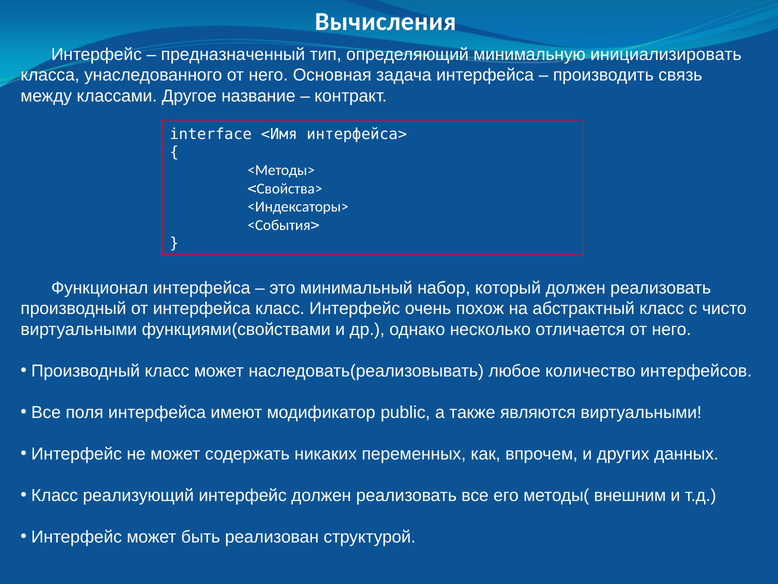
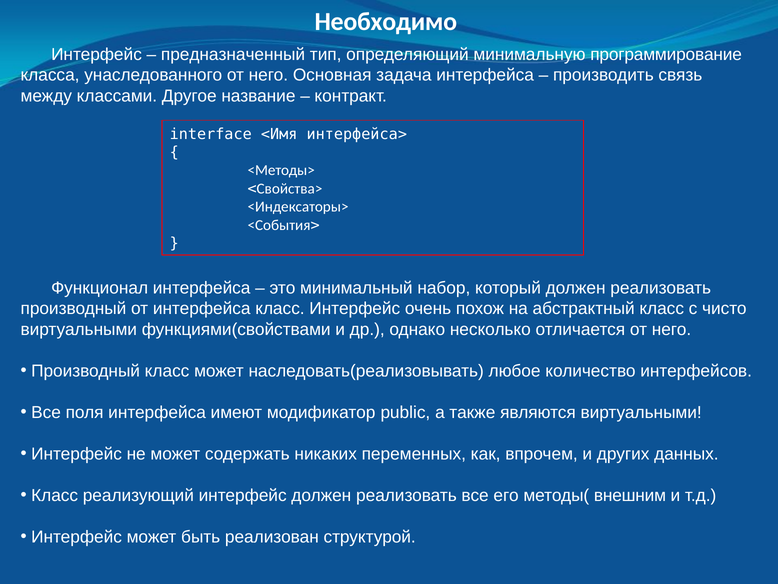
Вычисления: Вычисления -> Необходимо (386, 21)
инициализировать: инициализировать -> программирование (666, 54)
